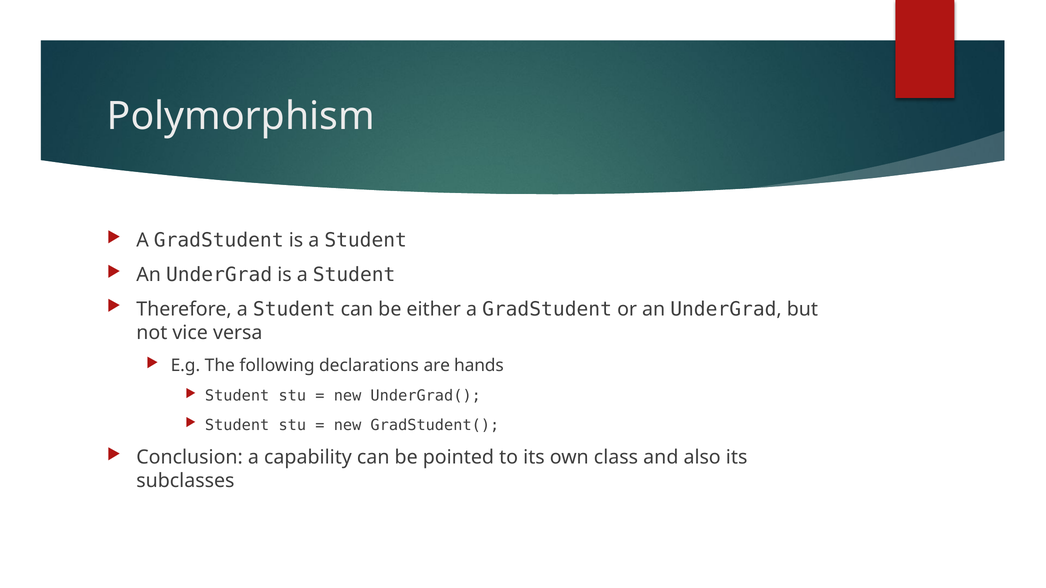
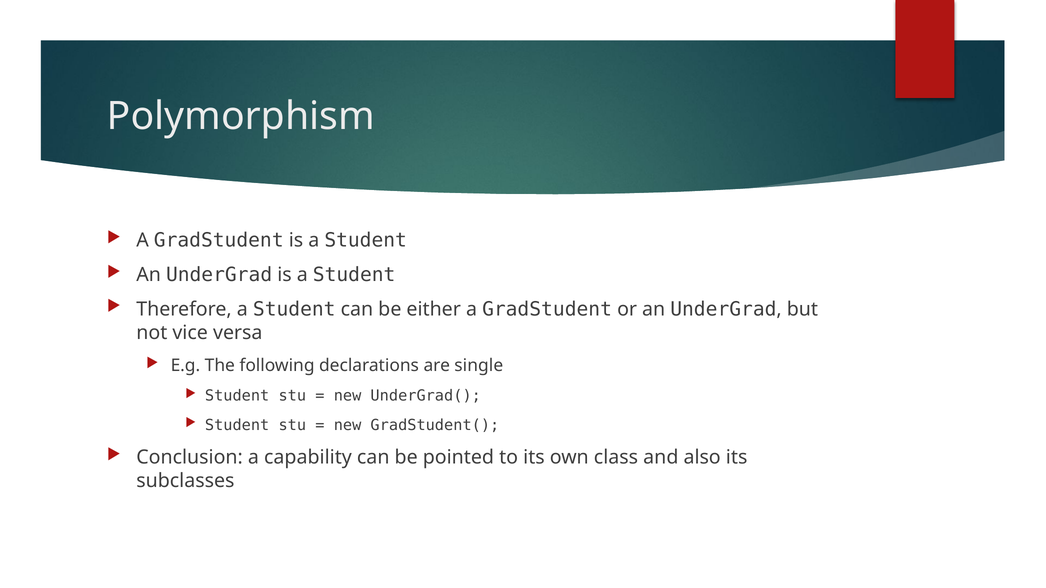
hands: hands -> single (479, 366)
